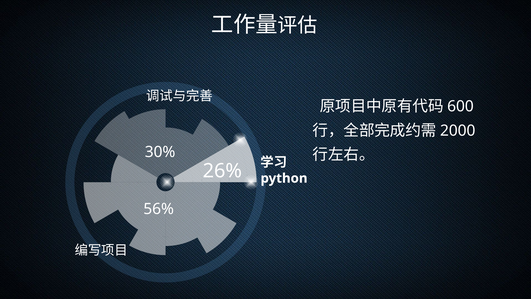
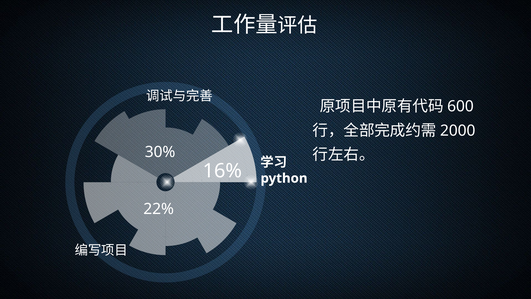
26%: 26% -> 16% (222, 171)
56%: 56% -> 22% (159, 209)
